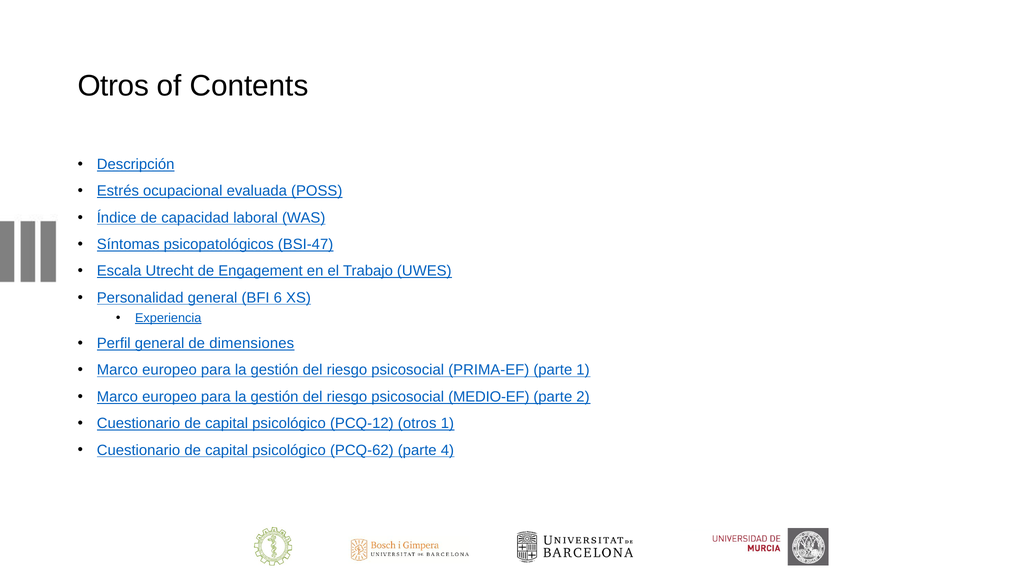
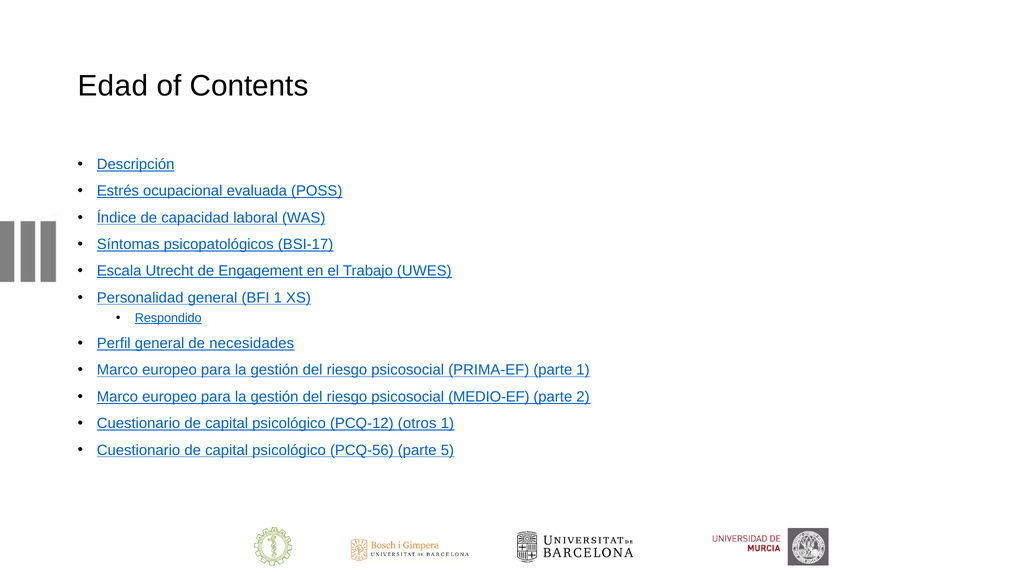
Otros: Otros -> Edad (113, 86)
BSI-47: BSI-47 -> BSI-17 (306, 244)
BFI 6: 6 -> 1 (278, 298)
Experiencia: Experiencia -> Respondido (168, 318)
dimensiones: dimensiones -> necesidades (252, 344)
PCQ-62: PCQ-62 -> PCQ-56 (362, 450)
4: 4 -> 5 (447, 450)
